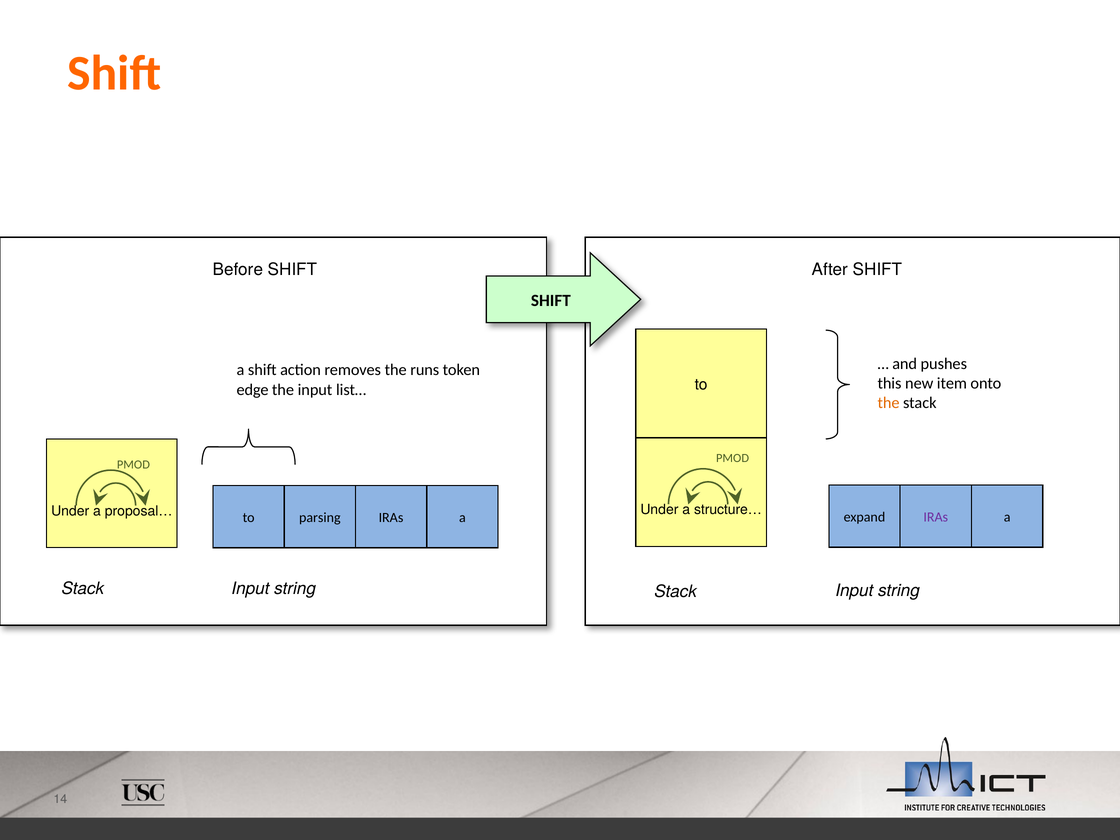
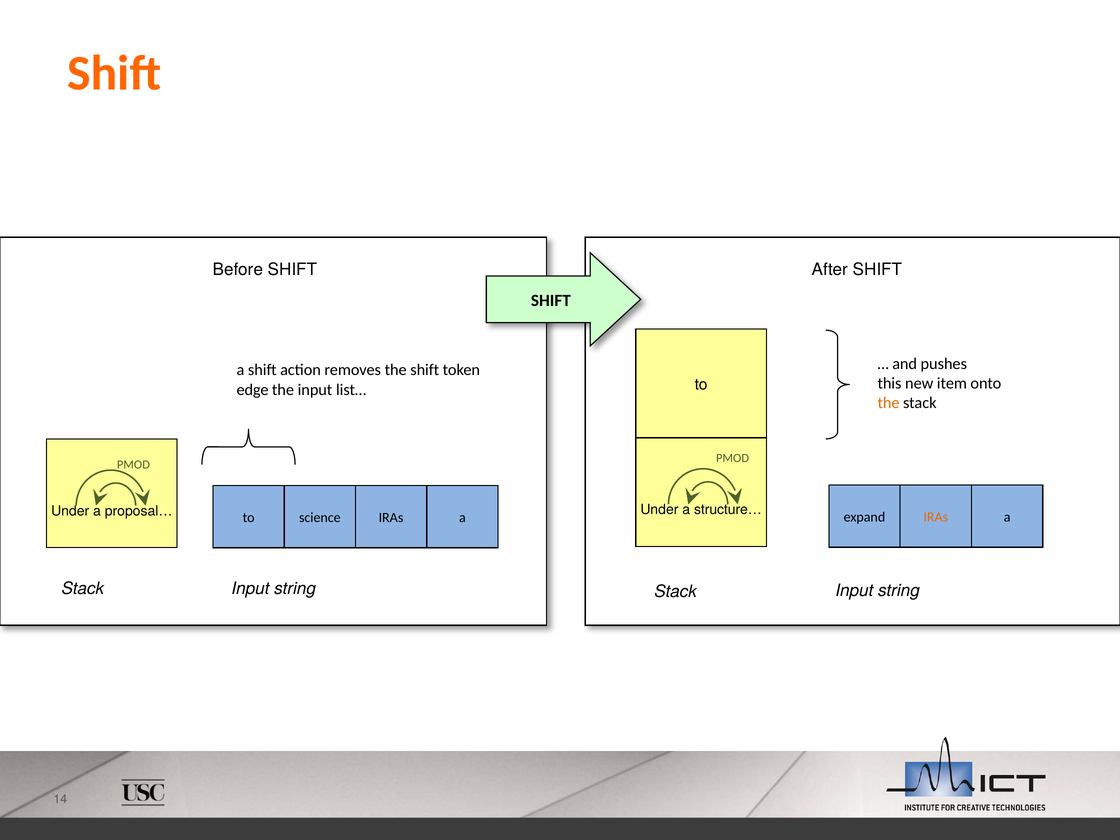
the runs: runs -> shift (425, 370)
IRAs colour: purple -> orange (936, 517)
parsing: parsing -> science (320, 518)
